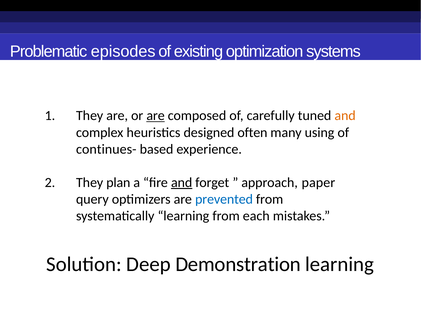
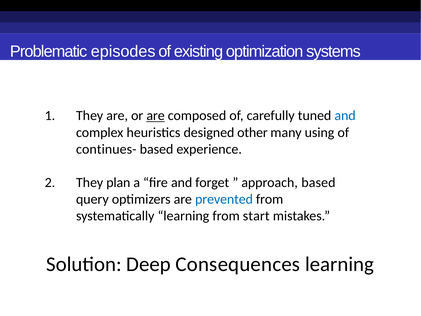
and colour: orange -> blue (345, 116)
often: often -> other (252, 132)
and underline: present -> none (182, 183)
approach paper: paper -> based (318, 183)
each: each -> start (256, 216)
Demonstration: Demonstration -> Consequences (238, 264)
